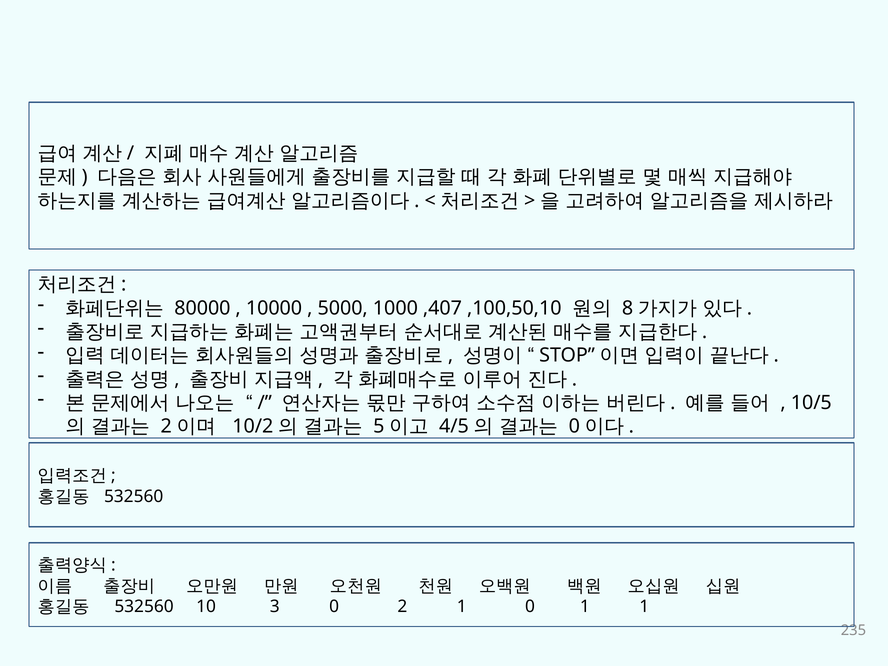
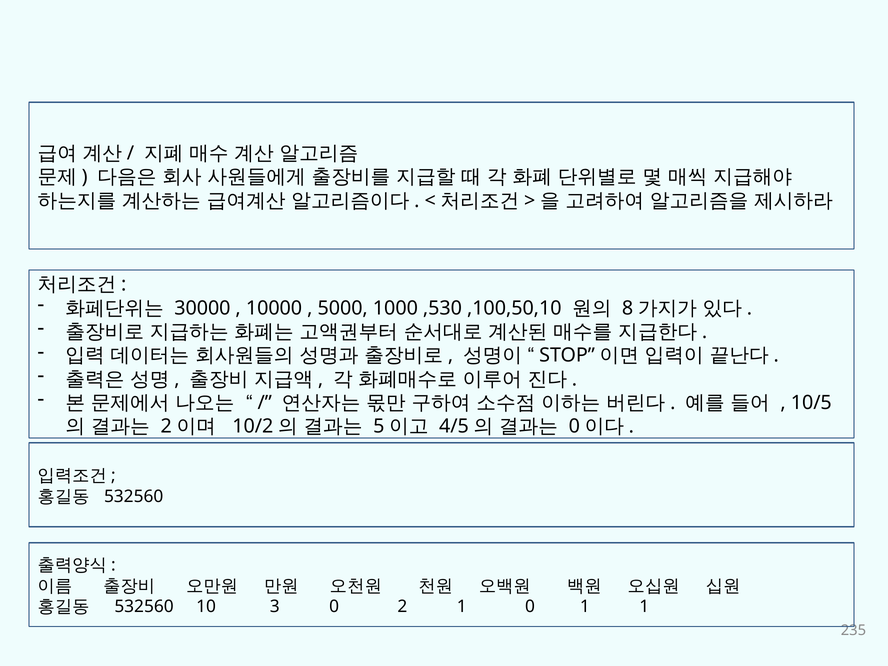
80000: 80000 -> 30000 (202, 308)
,407: ,407 -> ,530 (442, 308)
